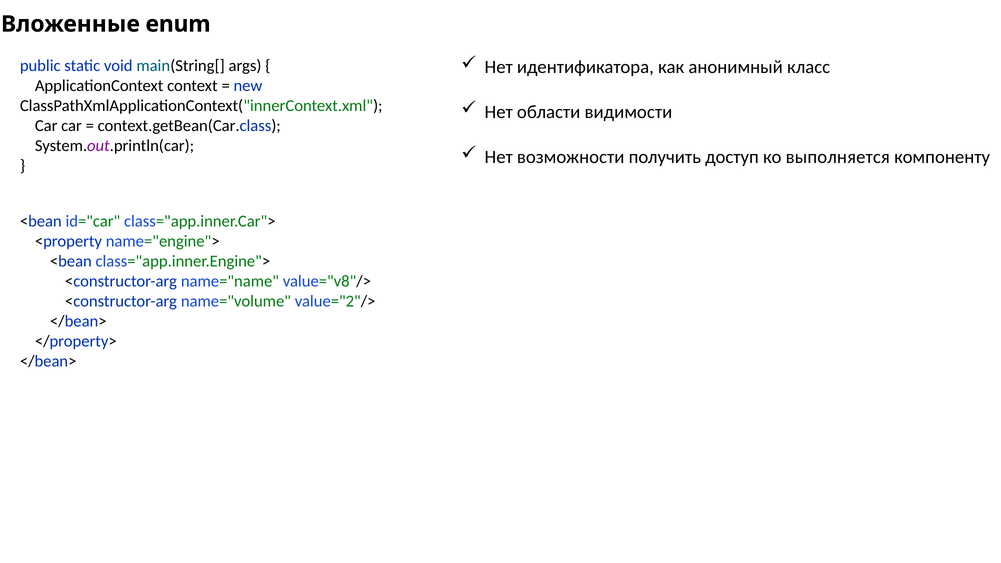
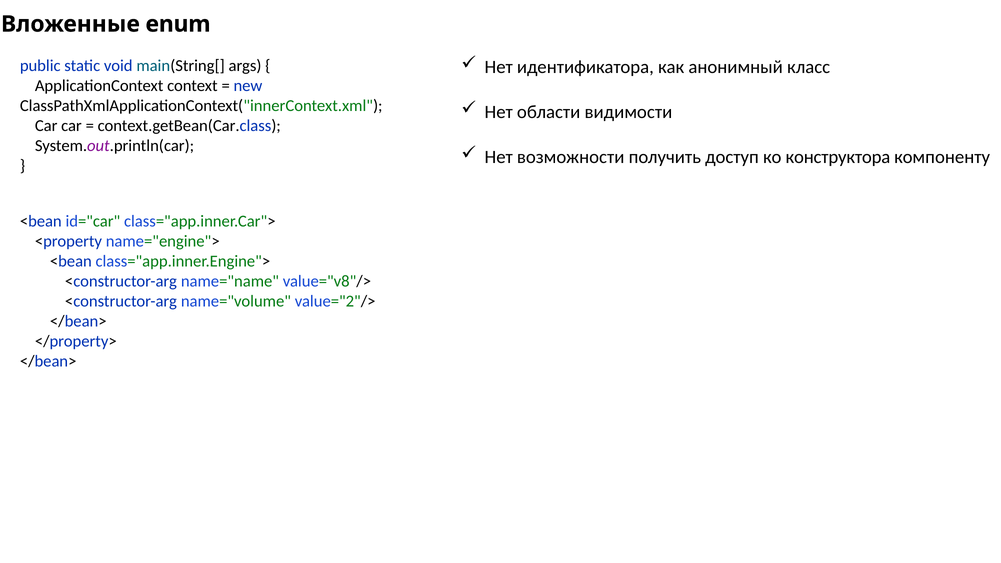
выполняется: выполняется -> конструктора (838, 157)
